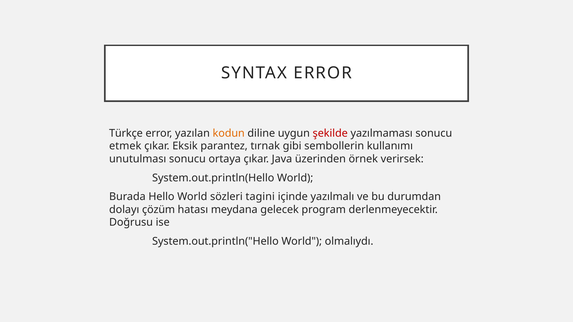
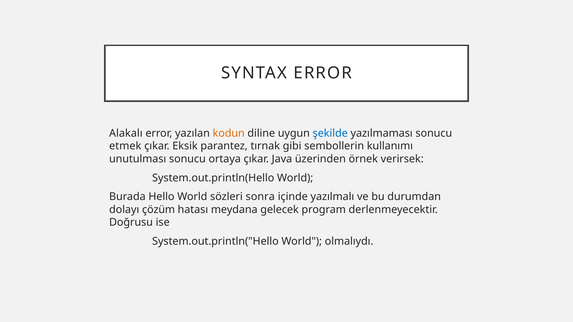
Türkçe: Türkçe -> Alakalı (126, 133)
şekilde colour: red -> blue (330, 133)
tagini: tagini -> sonra (260, 197)
